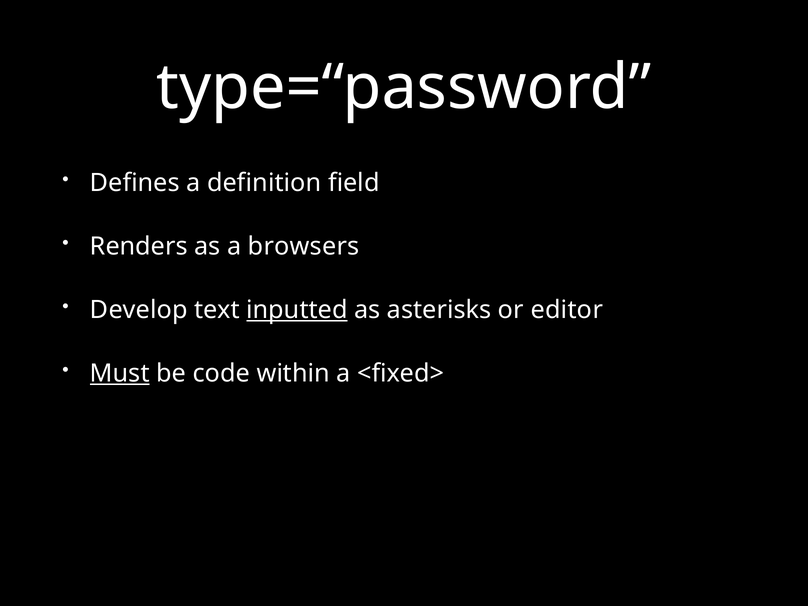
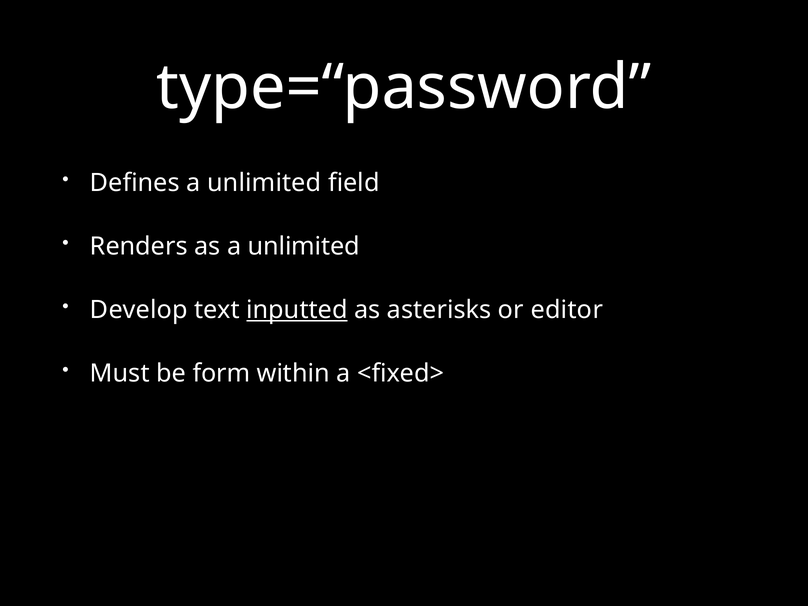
Defines a definition: definition -> unlimited (264, 183)
as a browsers: browsers -> unlimited (304, 246)
Must underline: present -> none (120, 373)
code: code -> form (221, 373)
